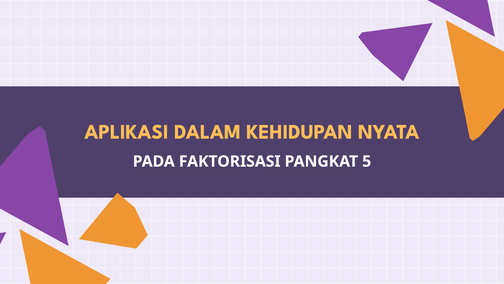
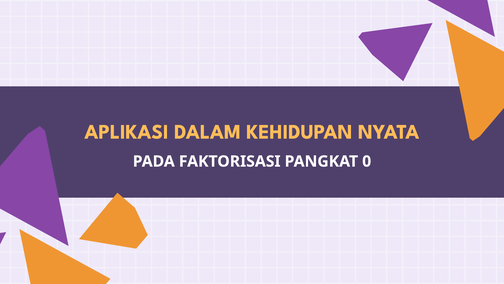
5: 5 -> 0 (367, 161)
